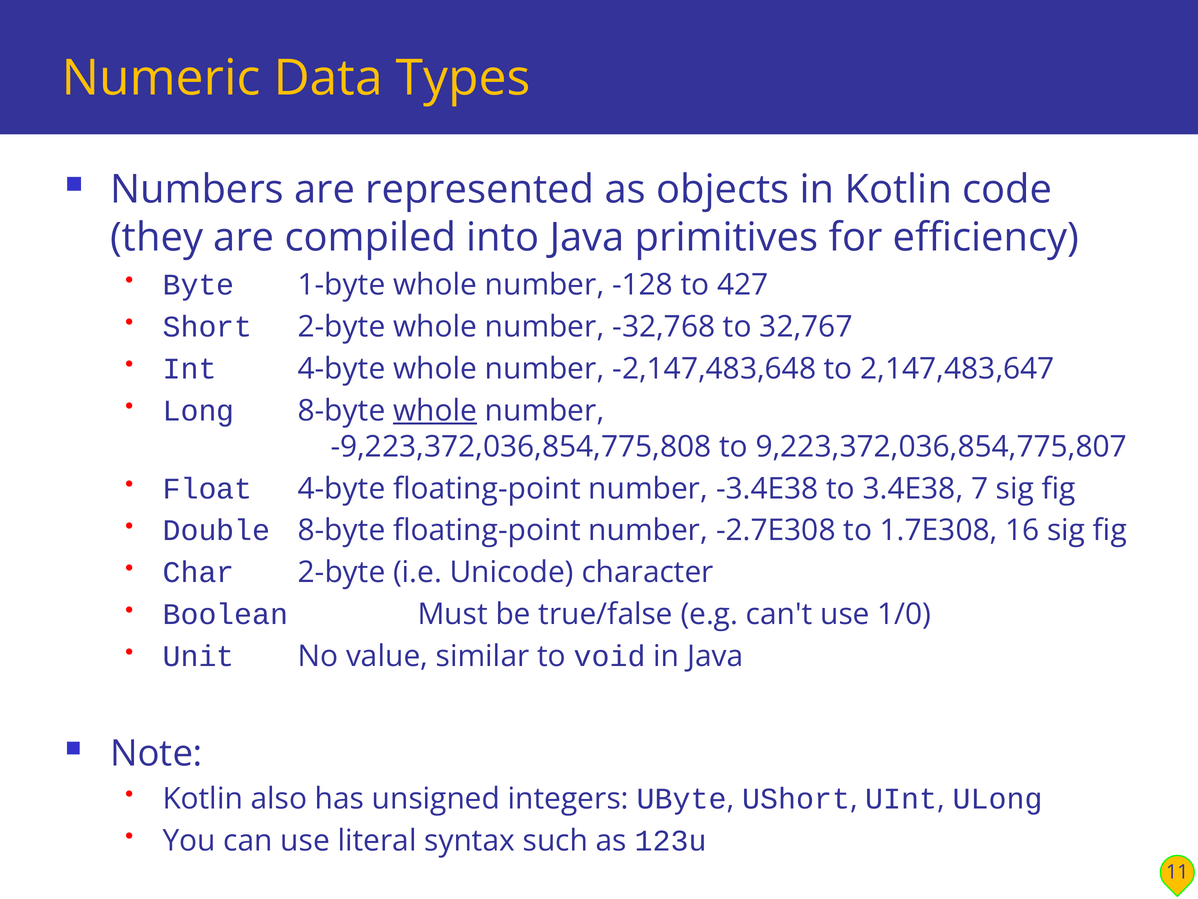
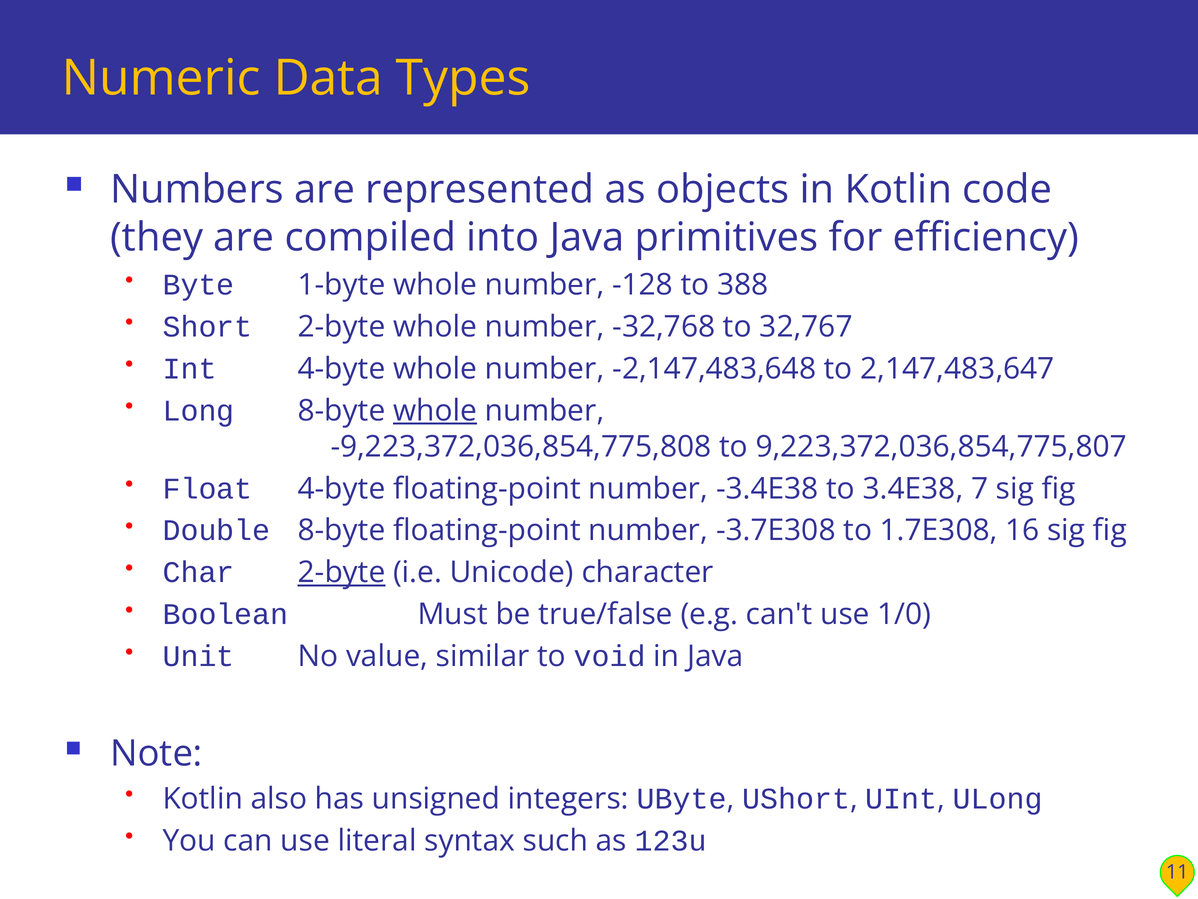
427: 427 -> 388 (743, 285)
-2.7E308: -2.7E308 -> -3.7E308 (776, 530)
2-byte underline: none -> present (342, 572)
